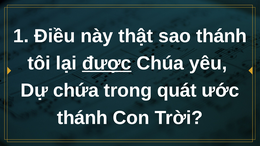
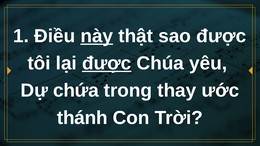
này underline: none -> present (97, 36)
sao thánh: thánh -> được (221, 36)
quát: quát -> thay (177, 91)
